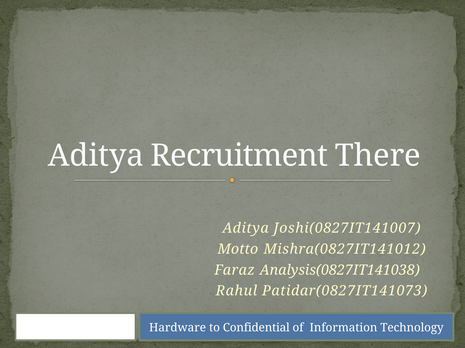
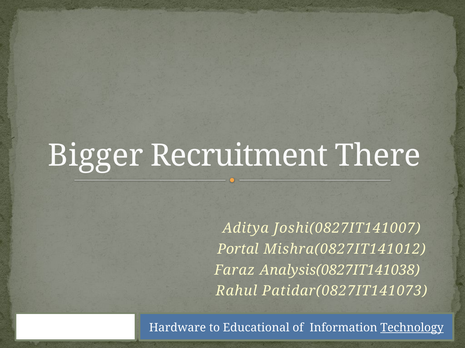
Aditya: Aditya -> Bigger (96, 156)
Motto: Motto -> Portal (238, 250)
Confidential: Confidential -> Educational (256, 328)
Technology underline: none -> present (412, 328)
